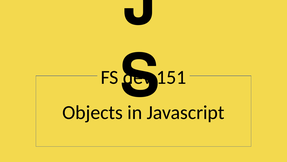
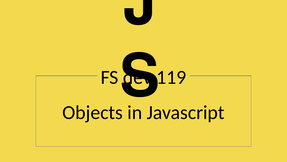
151: 151 -> 119 (171, 77)
